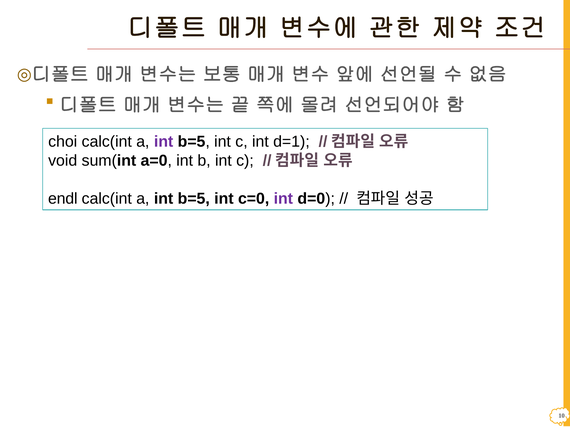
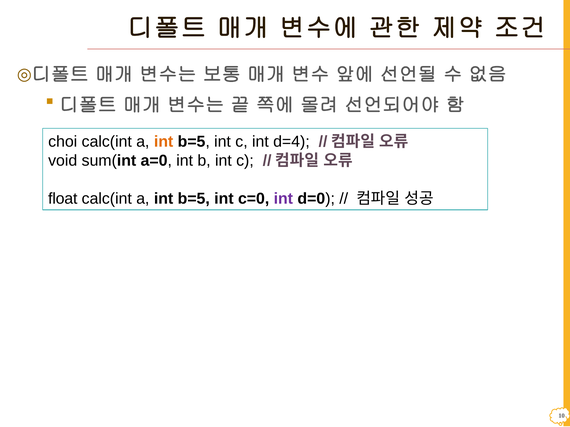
int colour: purple -> orange (164, 142)
d=1: d=1 -> d=4 (291, 142)
endl: endl -> float (63, 199)
